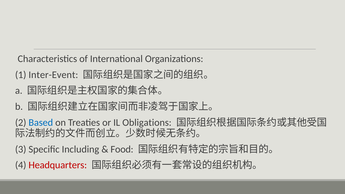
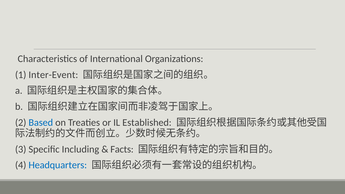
Obligations: Obligations -> Established (147, 123)
Food: Food -> Facts (122, 149)
Headquarters colour: red -> blue (58, 165)
